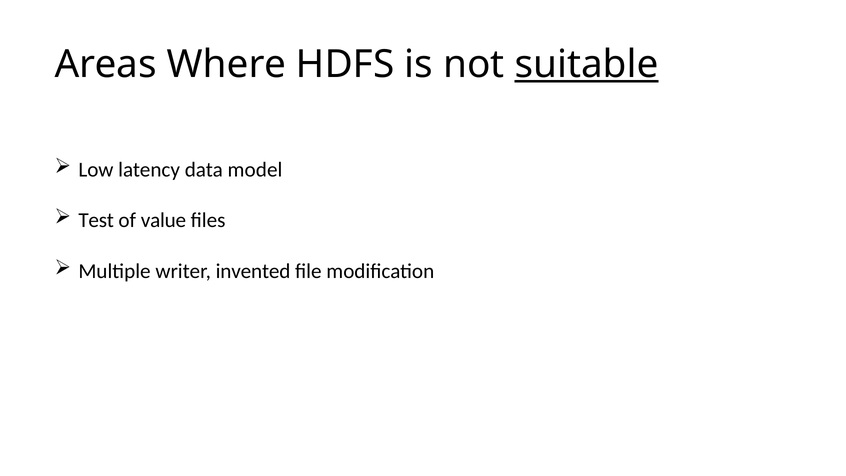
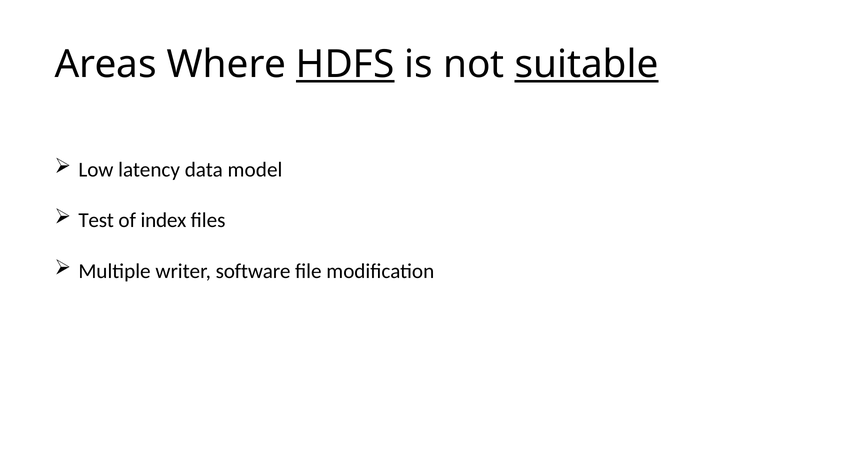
HDFS underline: none -> present (345, 65)
value: value -> index (163, 220)
invented: invented -> software (253, 271)
